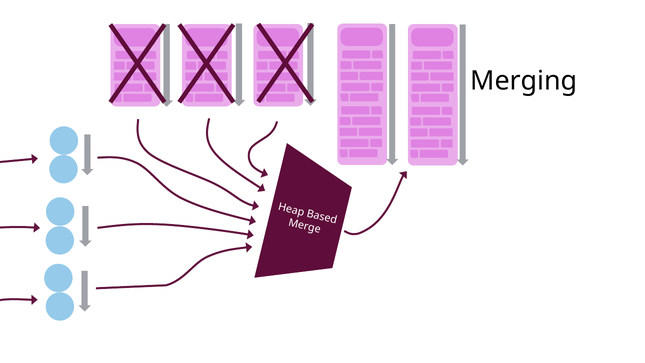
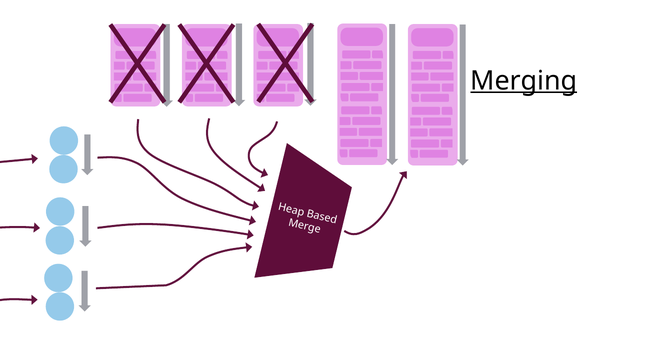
Merging underline: none -> present (524, 81)
